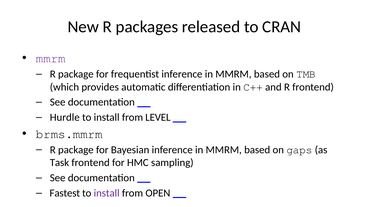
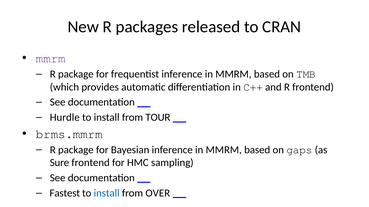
LEVEL: LEVEL -> TOUR (158, 118)
Task: Task -> Sure (59, 163)
install colour: purple -> blue (107, 194)
OPEN: OPEN -> OVER (158, 194)
